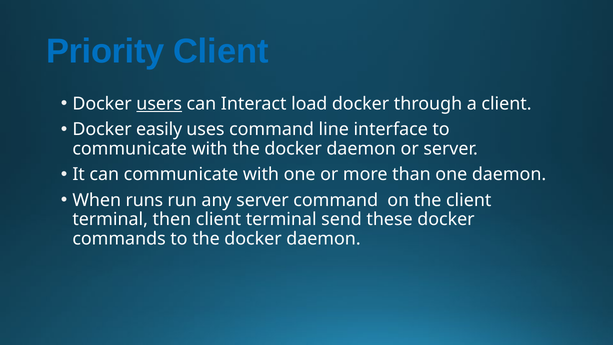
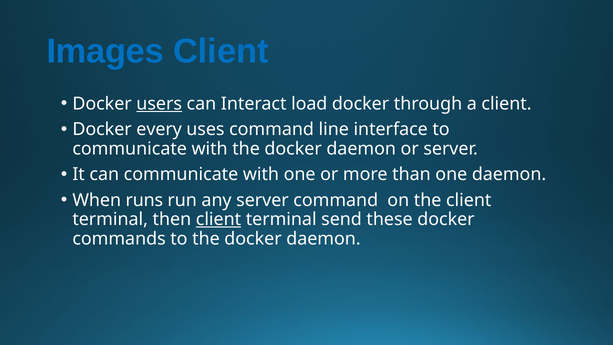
Priority: Priority -> Images (105, 51)
easily: easily -> every (159, 129)
client underline: none -> present (218, 219)
